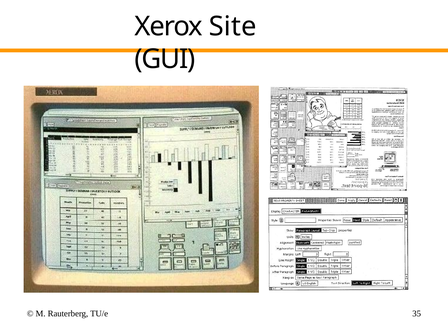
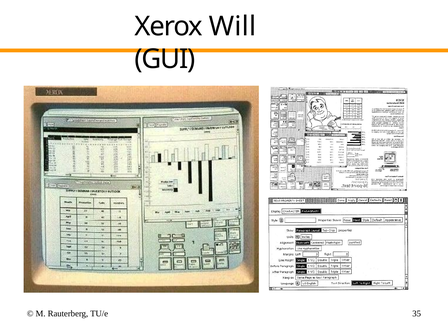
Site: Site -> Will (233, 26)
